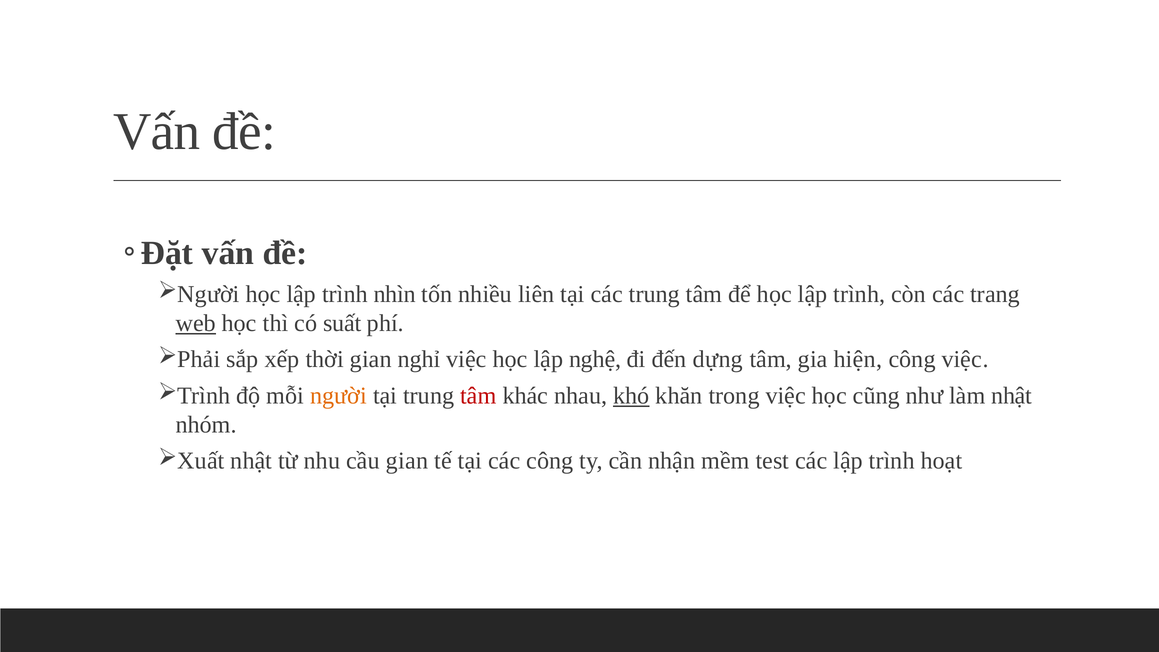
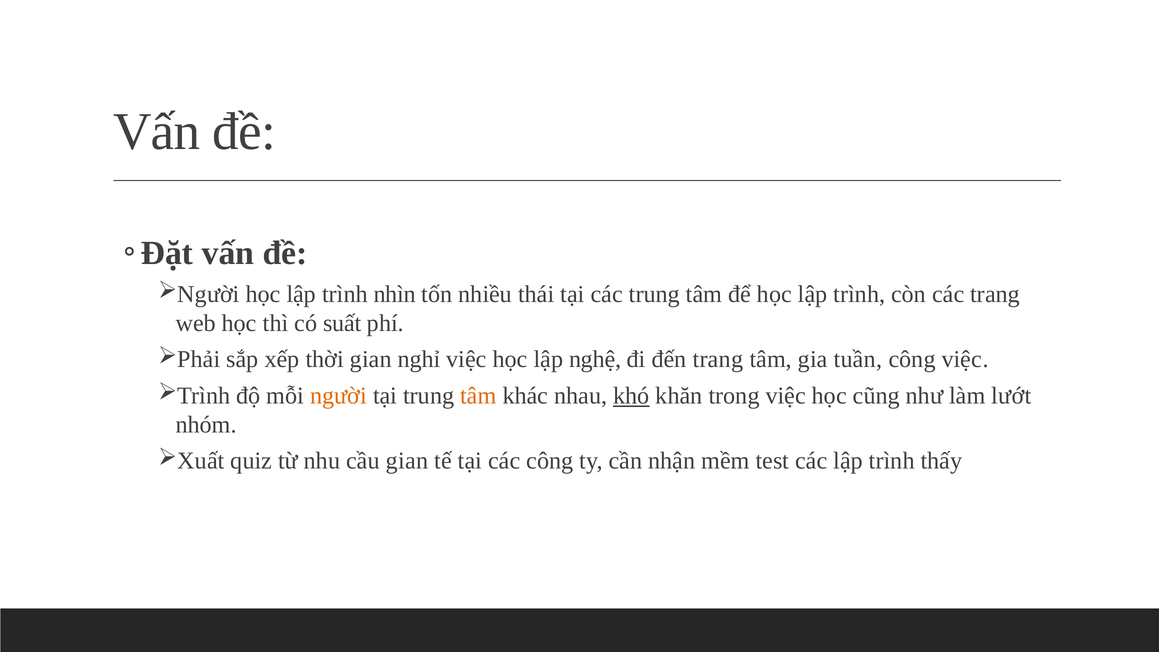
liên: liên -> thái (536, 294)
web underline: present -> none (196, 323)
đến dựng: dựng -> trang (718, 359)
hiện: hiện -> tuần (858, 359)
tâm colour: red -> orange (478, 396)
làm nhật: nhật -> lướt (1011, 396)
nhật: nhật -> quiz (251, 461)
hoạt: hoạt -> thấy (941, 461)
